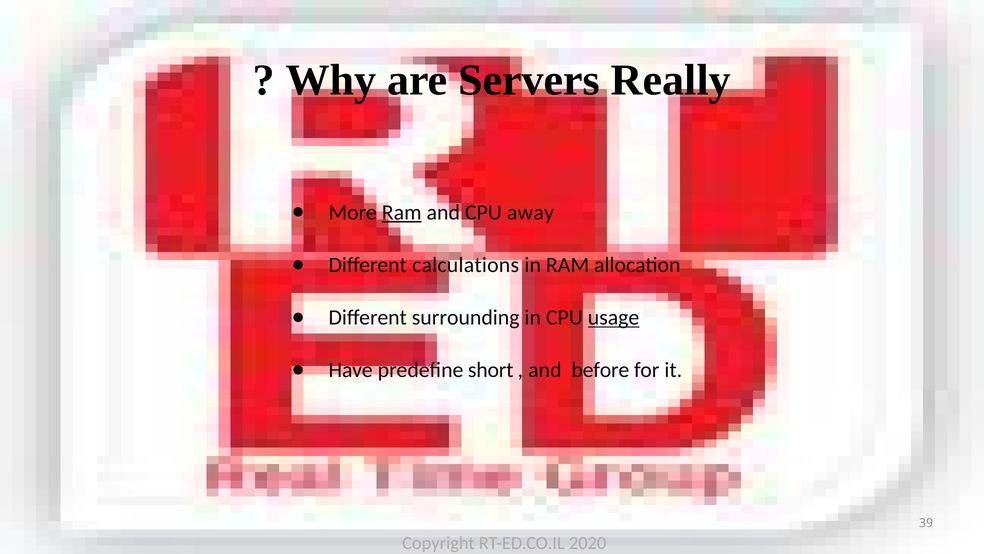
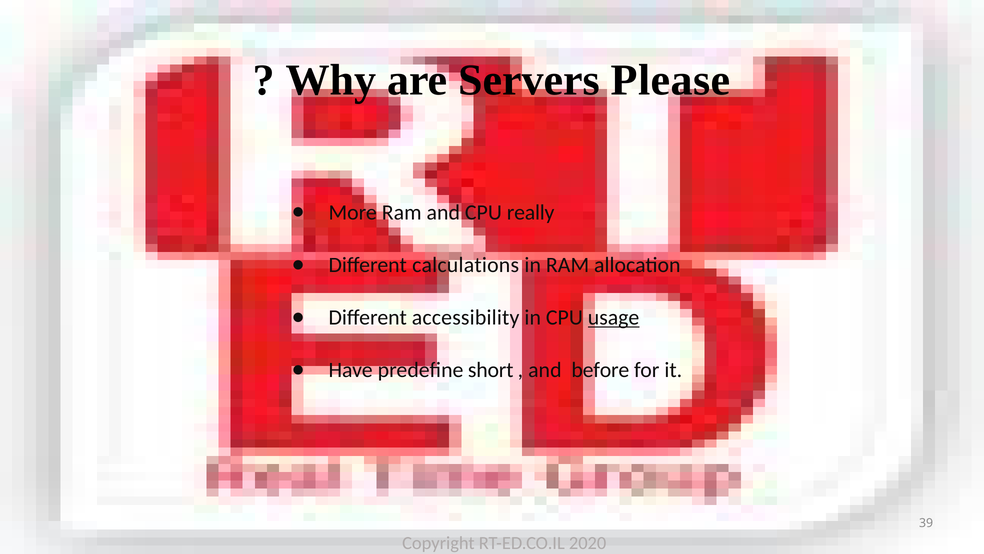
Really: Really -> Please (671, 80)
Ram underline: present -> none (402, 212)
away: away -> really (531, 212)
surrounding: surrounding -> accessibility (466, 317)
